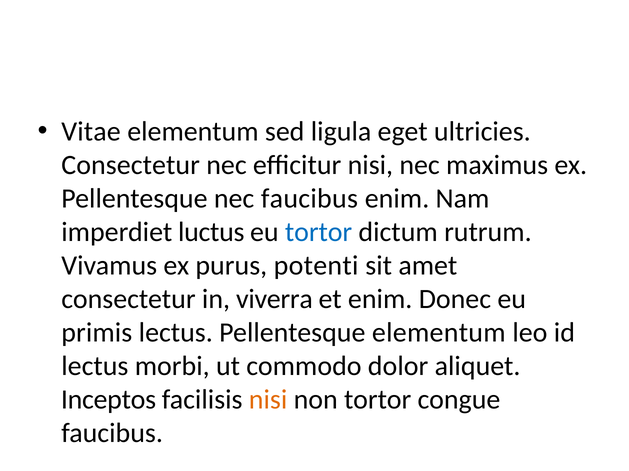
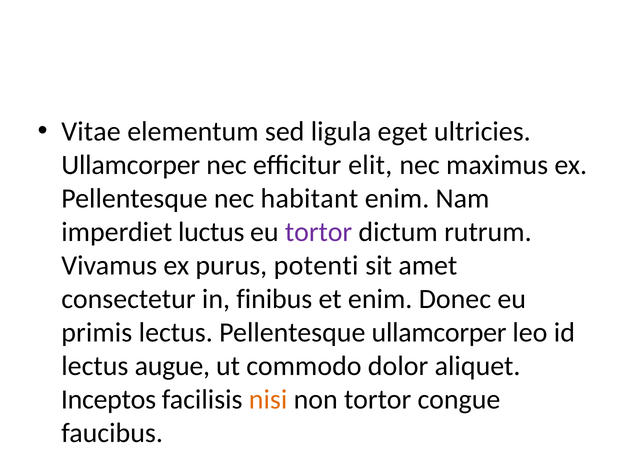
Consectetur: Consectetur -> Ullamcorper (131, 166)
efficitur nisi: nisi -> elit (370, 166)
nec faucibus: faucibus -> habitant (309, 199)
tortor colour: blue -> purple (319, 233)
viverra: viverra -> finibus (274, 300)
Pellentesque elementum: elementum -> ullamcorper (439, 333)
morbi: morbi -> augue (172, 367)
